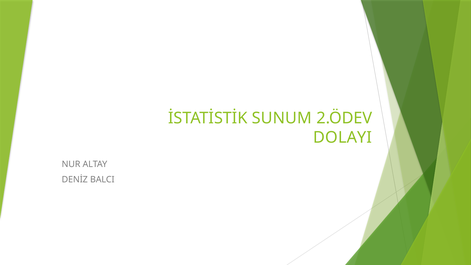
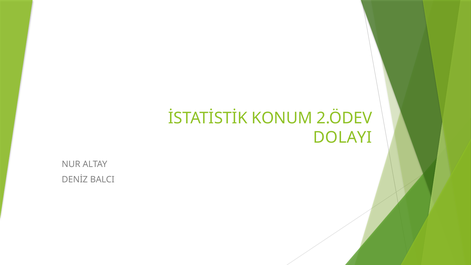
SUNUM: SUNUM -> KONUM (282, 118)
